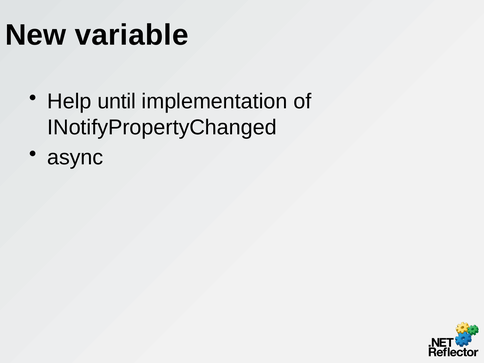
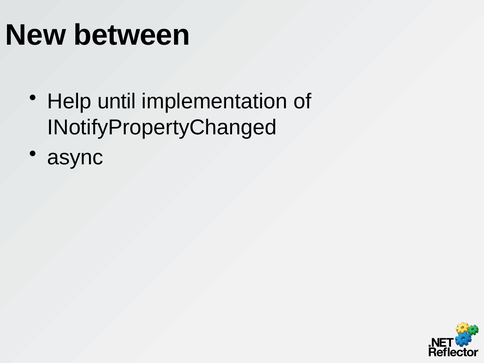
variable: variable -> between (132, 35)
